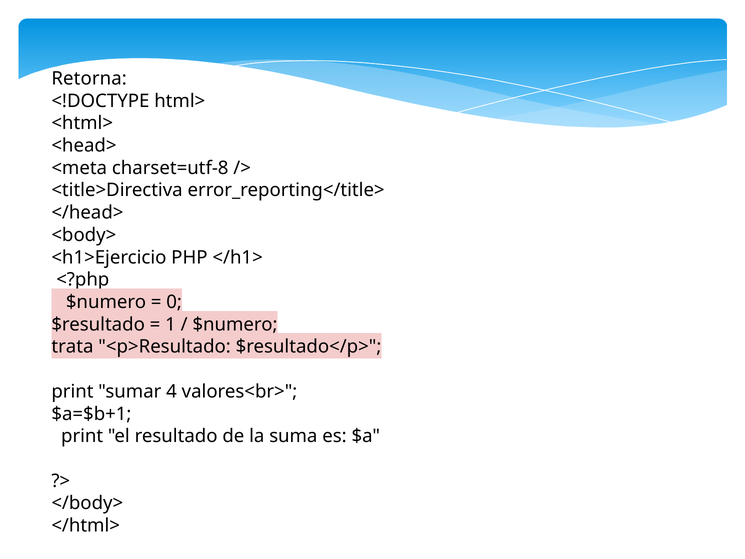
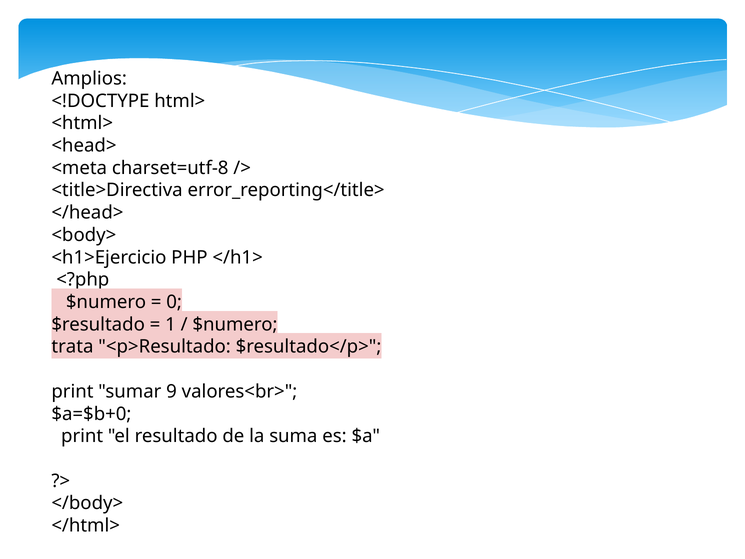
Retorna: Retorna -> Amplios (89, 78)
4: 4 -> 9 (172, 391)
$a=$b+1: $a=$b+1 -> $a=$b+0 (91, 414)
